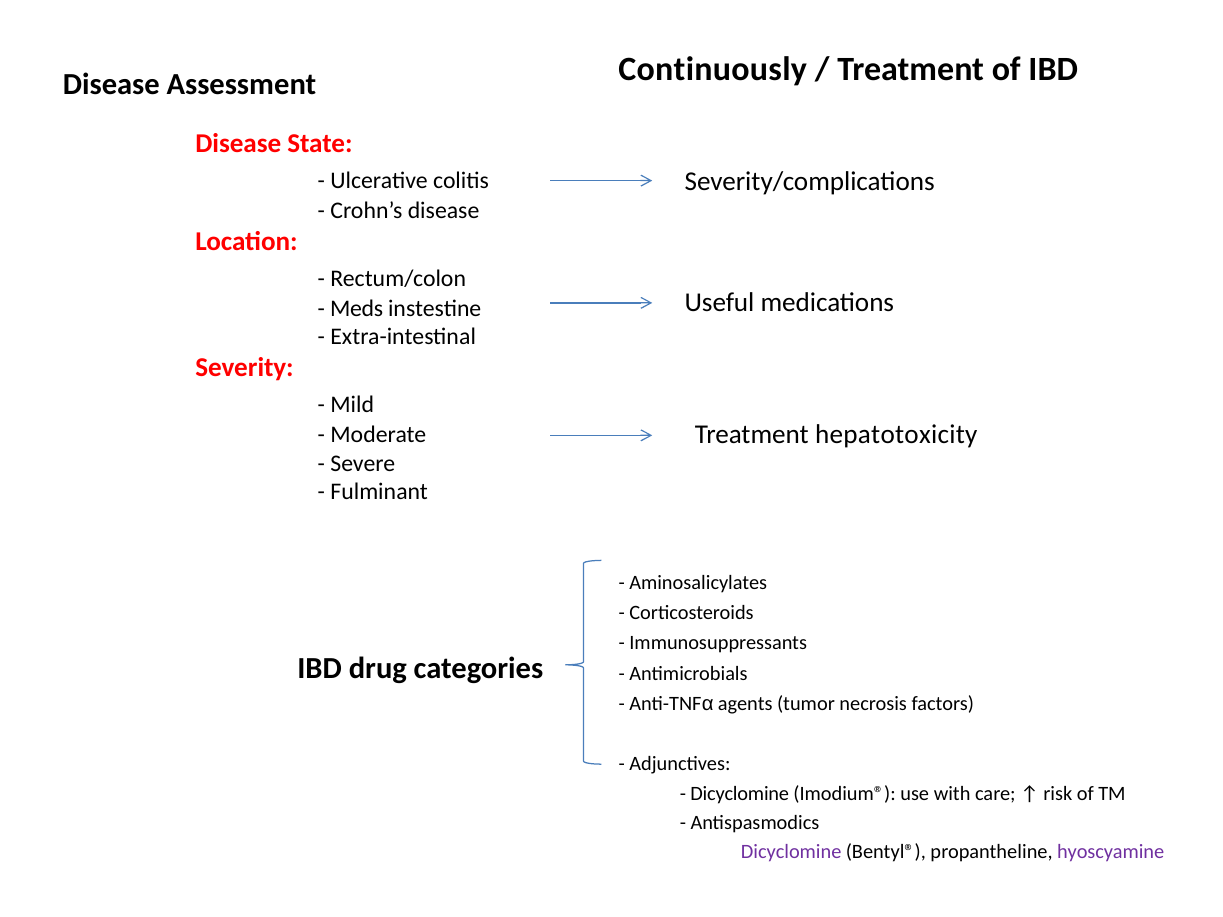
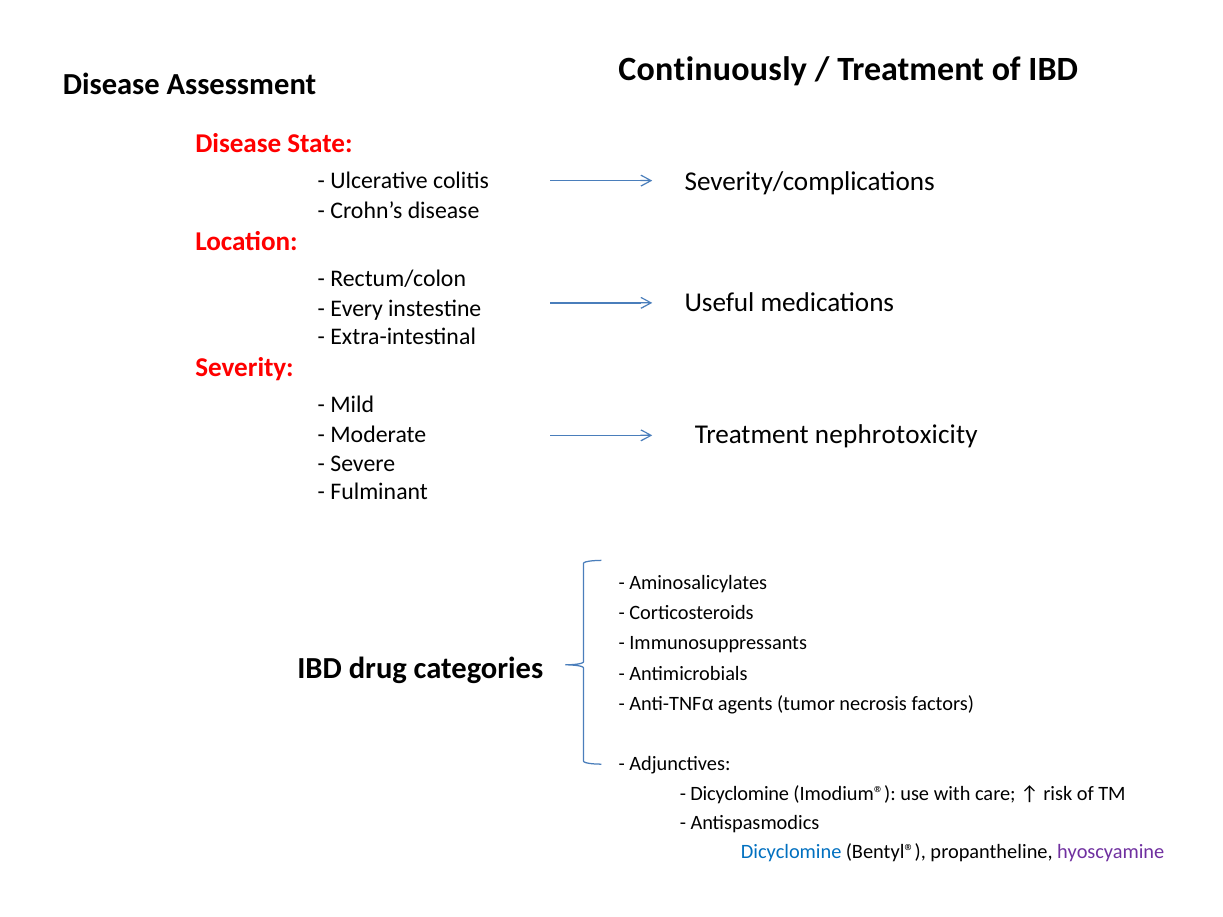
Meds: Meds -> Every (357, 309)
hepatotoxicity: hepatotoxicity -> nephrotoxicity (896, 435)
Dicyclomine colour: purple -> blue (791, 852)
